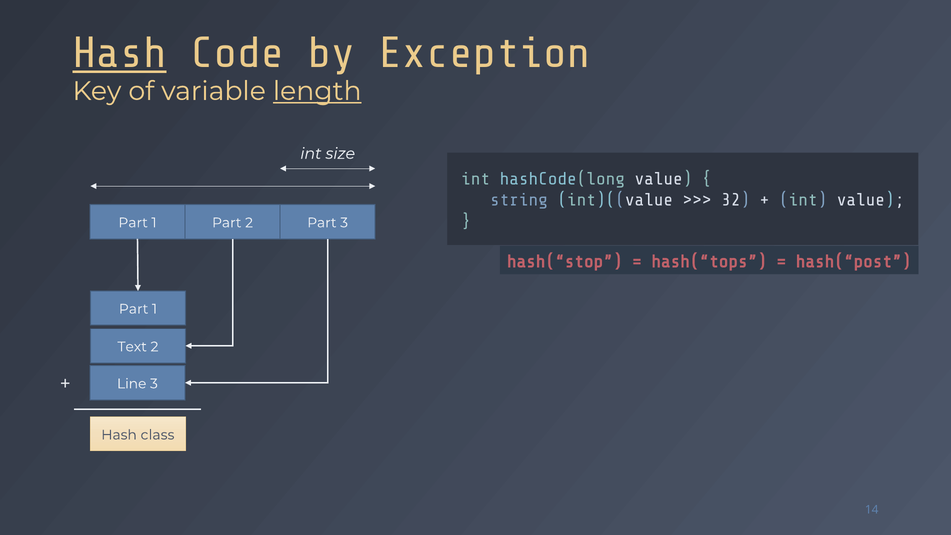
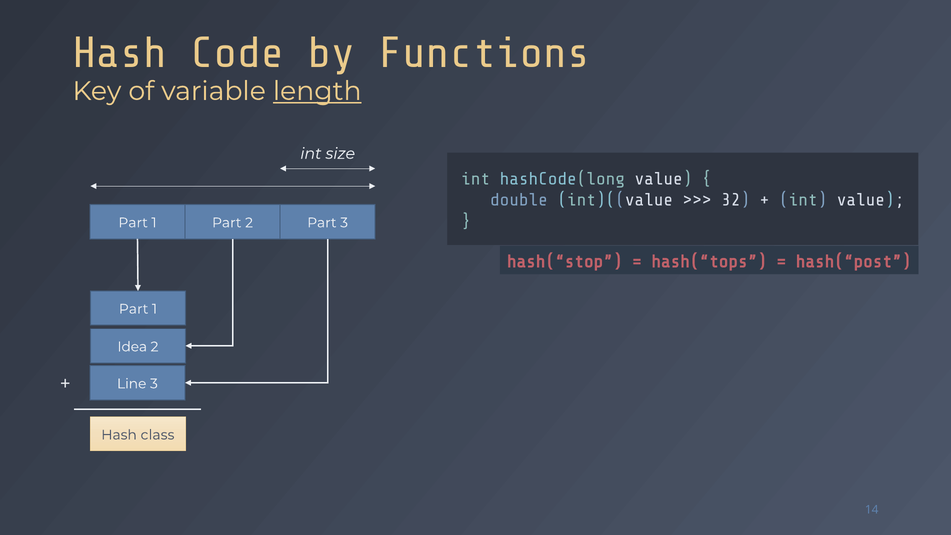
Hash underline: present -> none (120, 53)
Exception: Exception -> Functions (484, 53)
string: string -> double (519, 200)
Text: Text -> Idea (132, 347)
